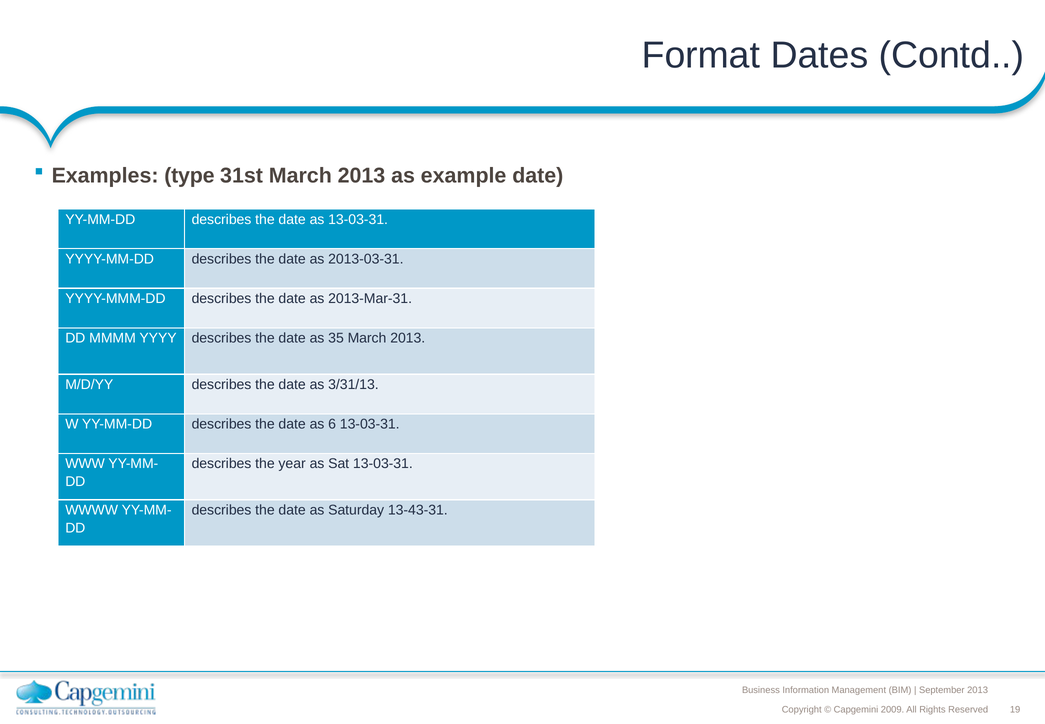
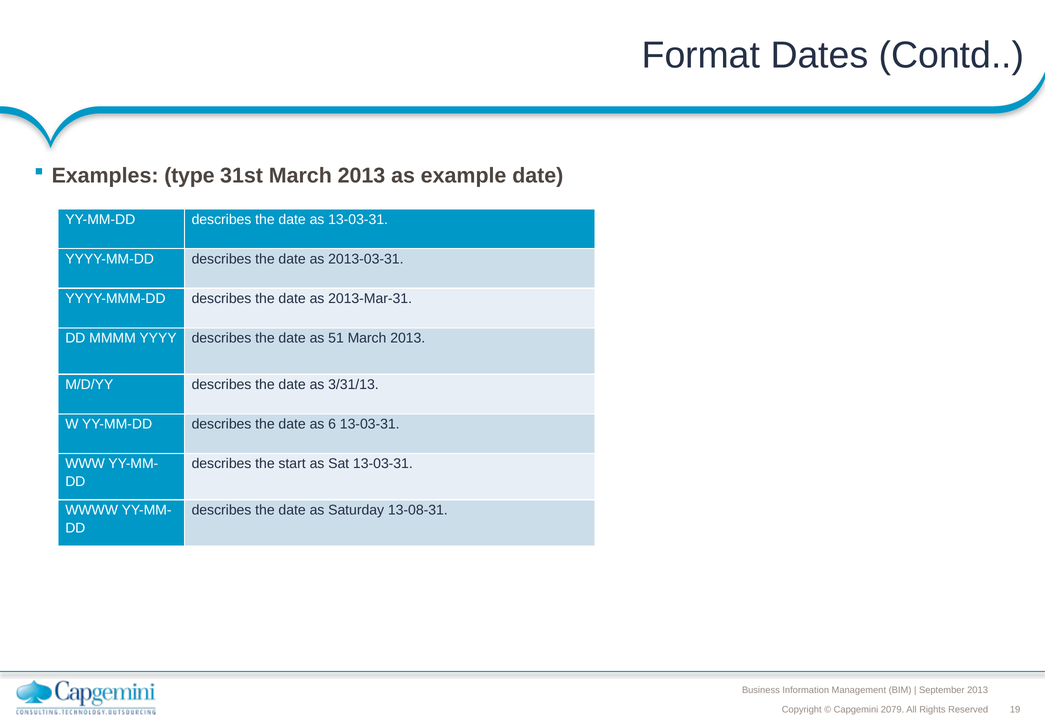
35: 35 -> 51 (336, 338)
year: year -> start (292, 464)
13-43-31: 13-43-31 -> 13-08-31 (418, 510)
2009: 2009 -> 2079 (893, 709)
